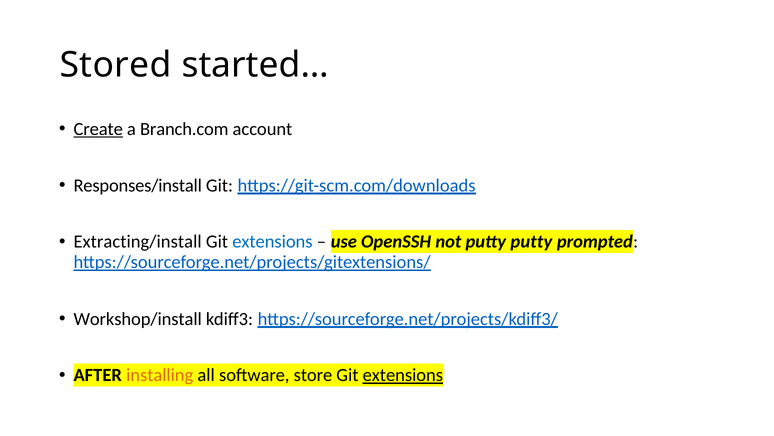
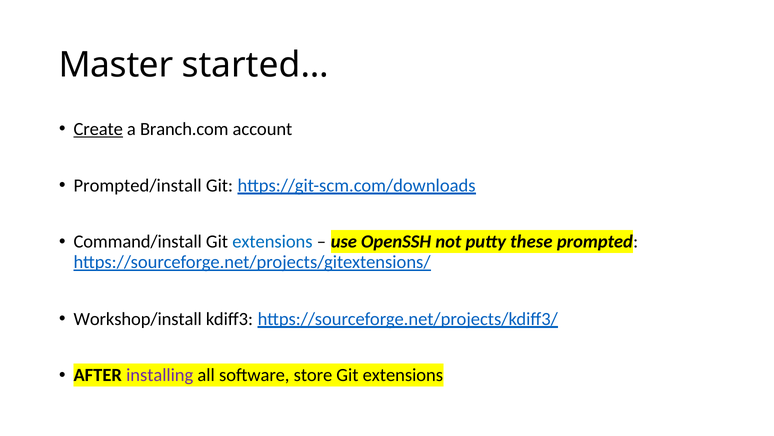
Stored: Stored -> Master (116, 65)
Responses/install: Responses/install -> Prompted/install (138, 185)
Extracting/install: Extracting/install -> Command/install (138, 241)
putty putty: putty -> these (531, 241)
installing colour: orange -> purple (160, 375)
extensions underline: present -> none (403, 375)
